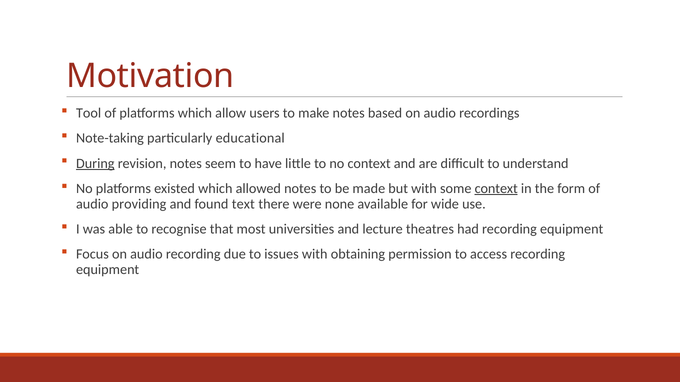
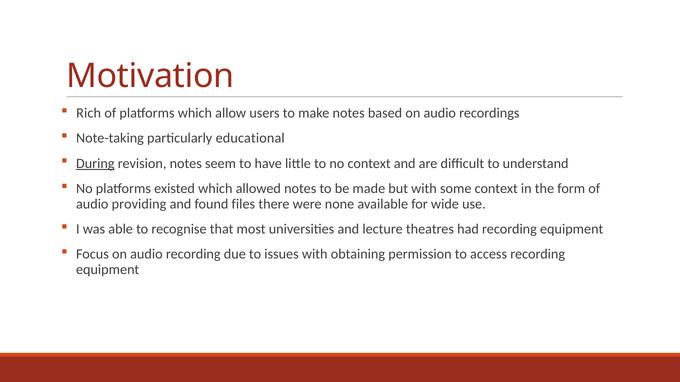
Tool: Tool -> Rich (89, 113)
context underline: present -> none (496, 189)
text: text -> files (243, 204)
